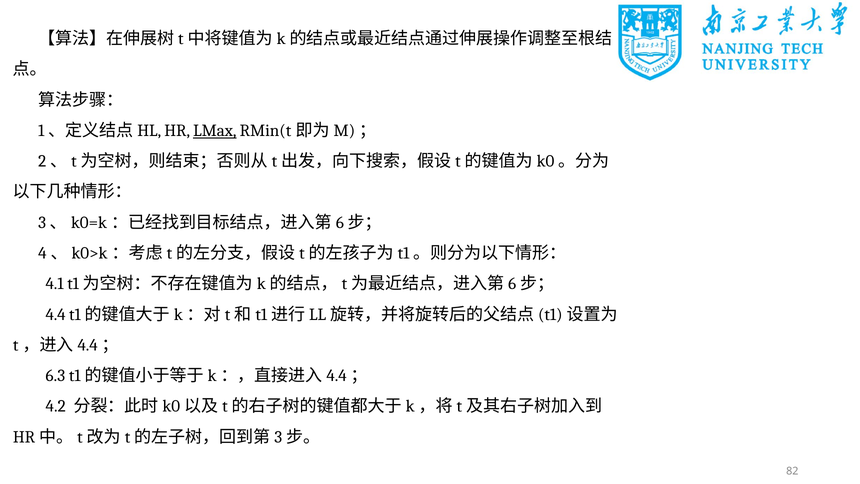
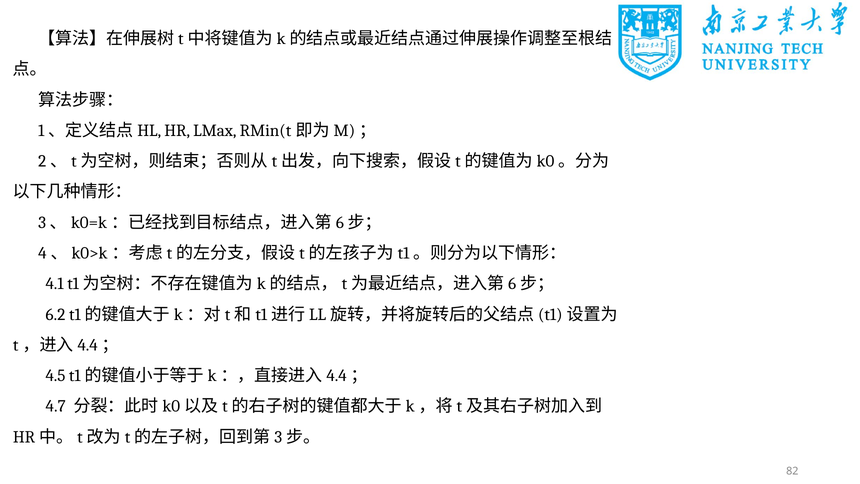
LMax underline: present -> none (215, 130)
4.4: 4.4 -> 6.2 (55, 314)
6.3: 6.3 -> 4.5 (55, 375)
4.2: 4.2 -> 4.7 (56, 406)
